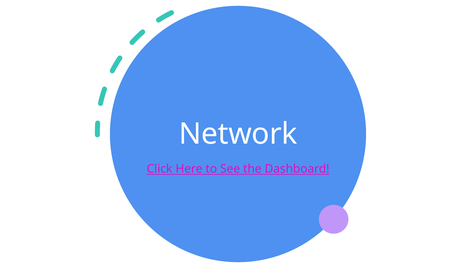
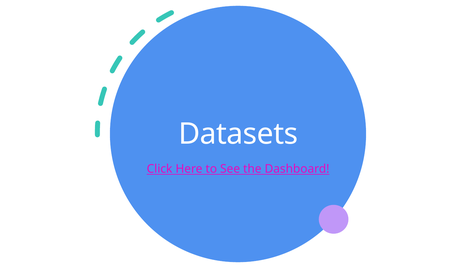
Network: Network -> Datasets (238, 134)
